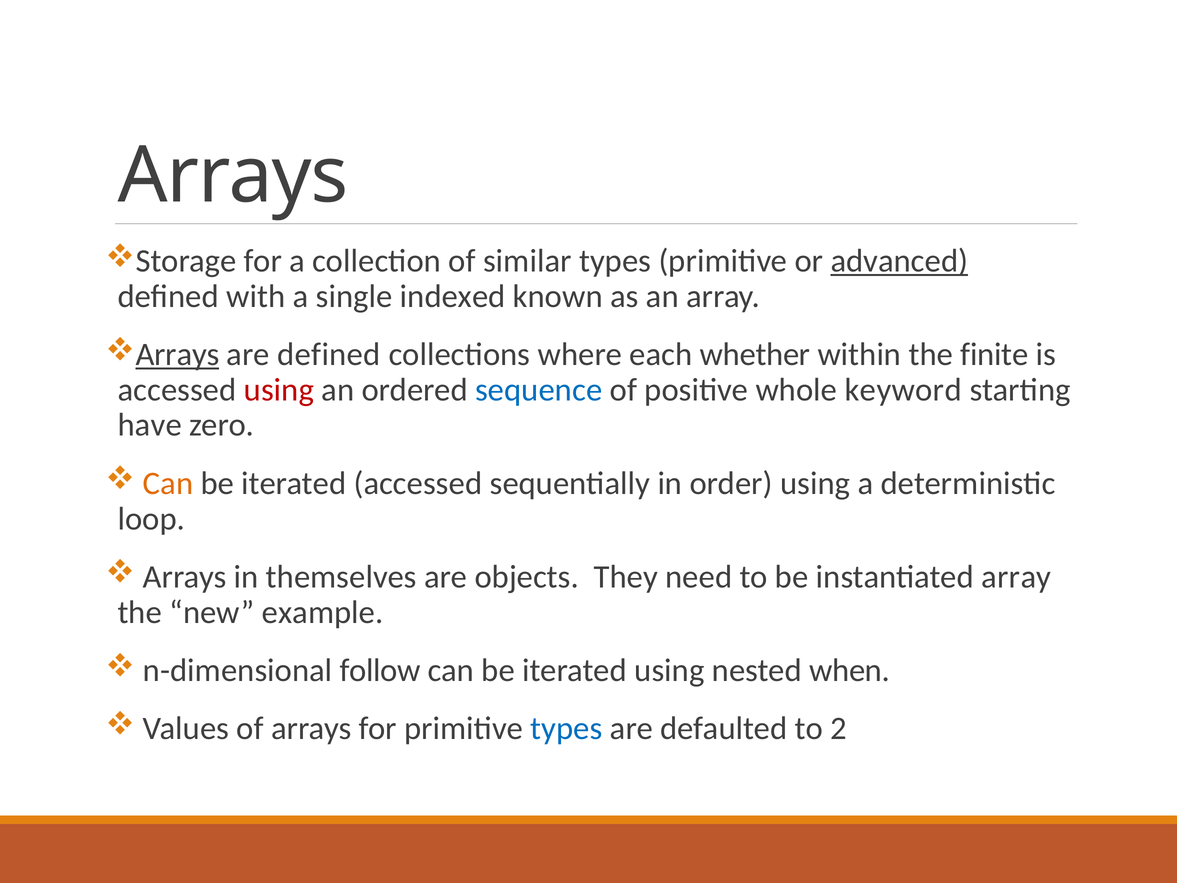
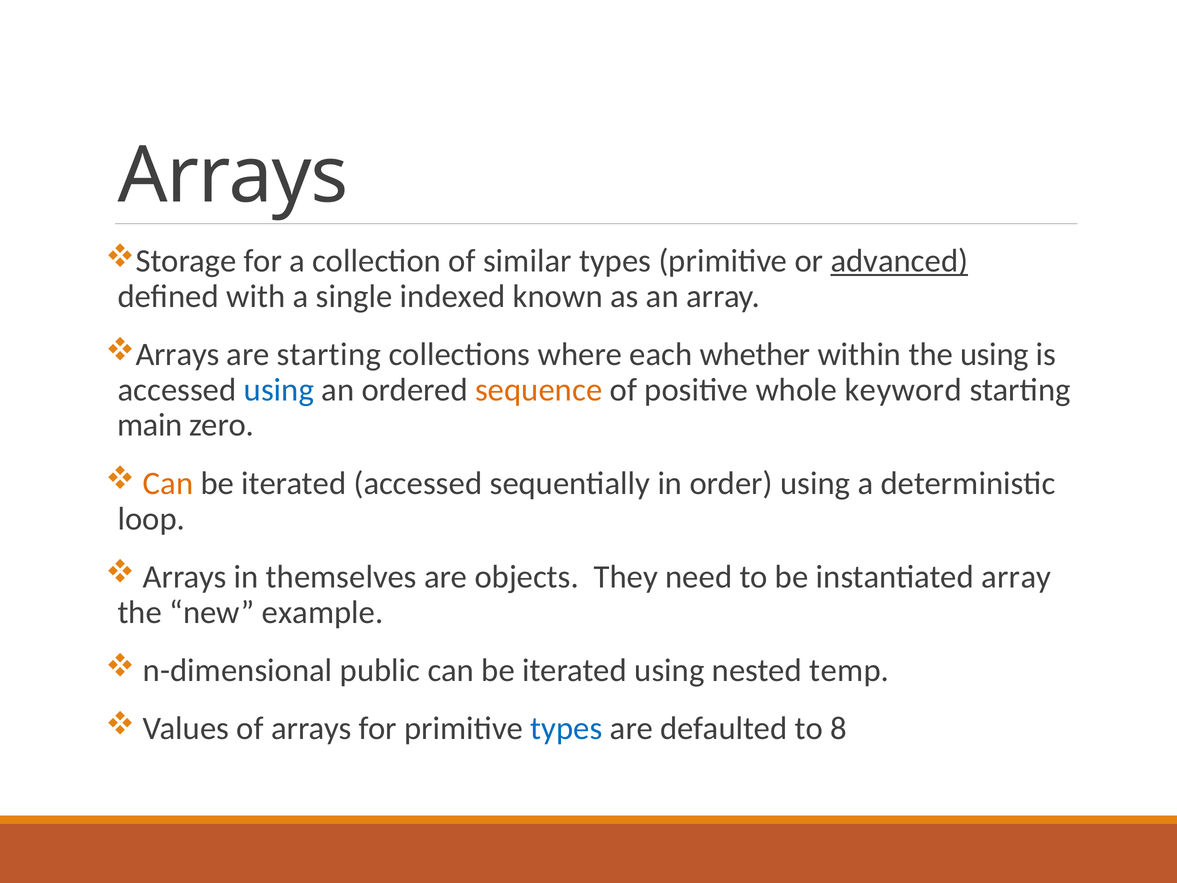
Arrays underline: present -> none (178, 354)
are defined: defined -> starting (329, 354)
the finite: finite -> using (994, 354)
using colour: red -> blue (279, 390)
sequence colour: blue -> orange (539, 390)
have: have -> main (150, 425)
follow: follow -> public (380, 670)
when: when -> temp (849, 670)
2: 2 -> 8 (838, 728)
